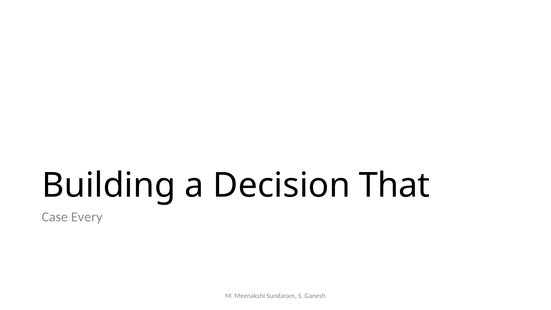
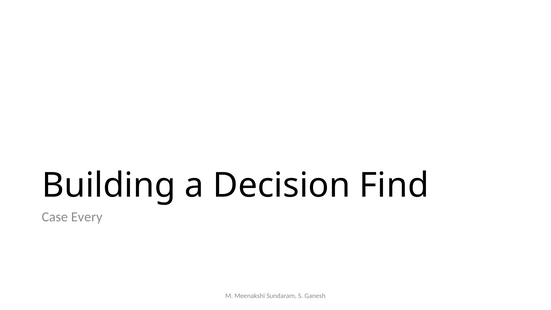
That: That -> Find (394, 185)
